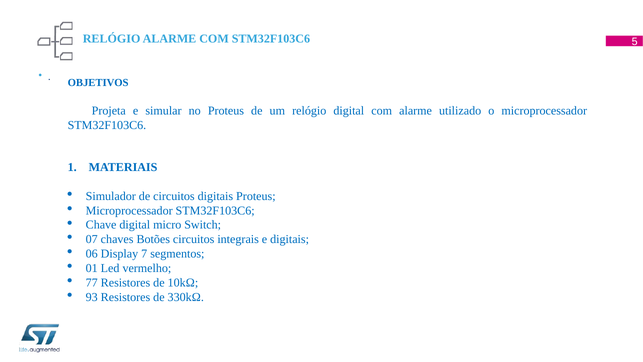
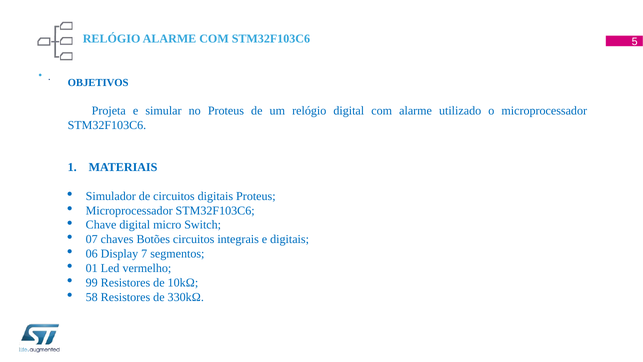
77: 77 -> 99 (92, 283)
93: 93 -> 58 (92, 297)
